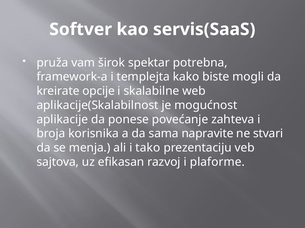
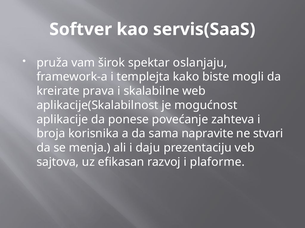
potrebna: potrebna -> oslanjaju (200, 63)
opcije: opcije -> prava (98, 91)
tako: tako -> daju (148, 148)
